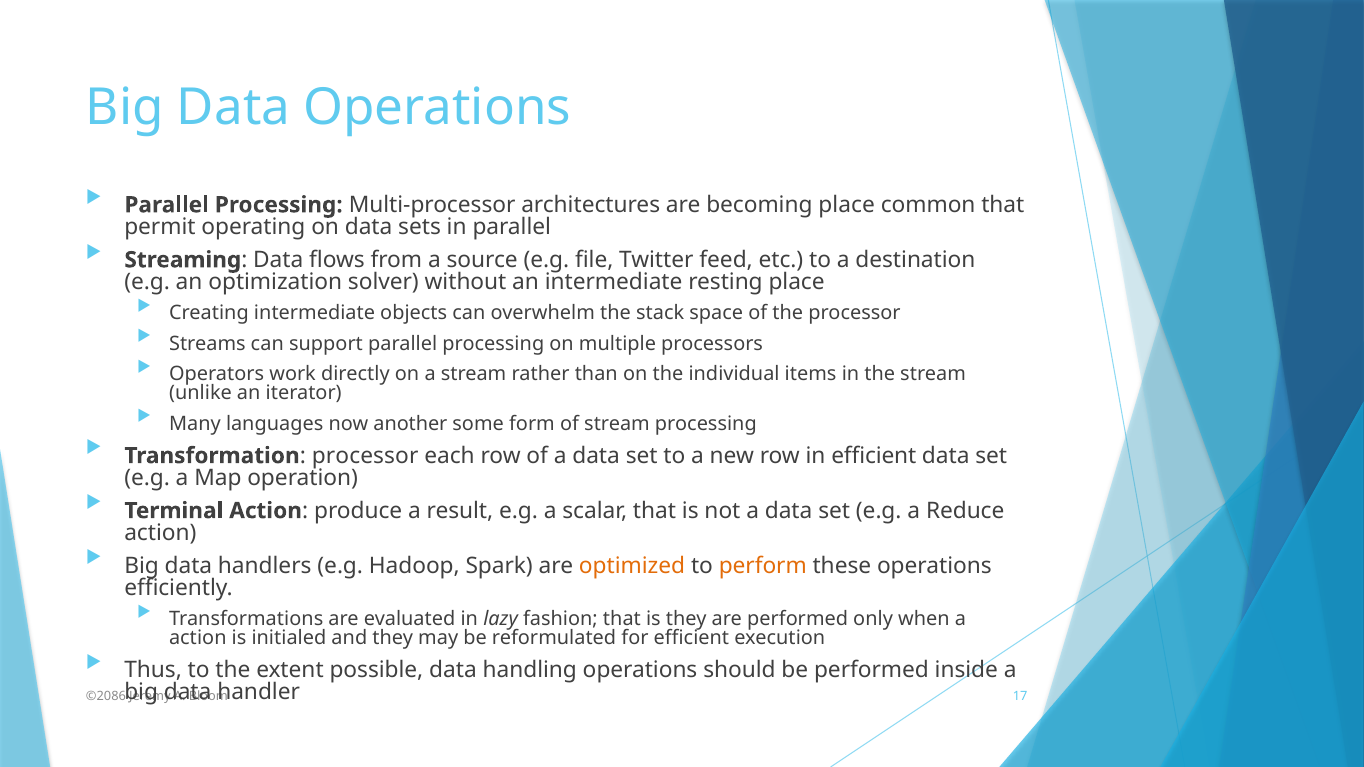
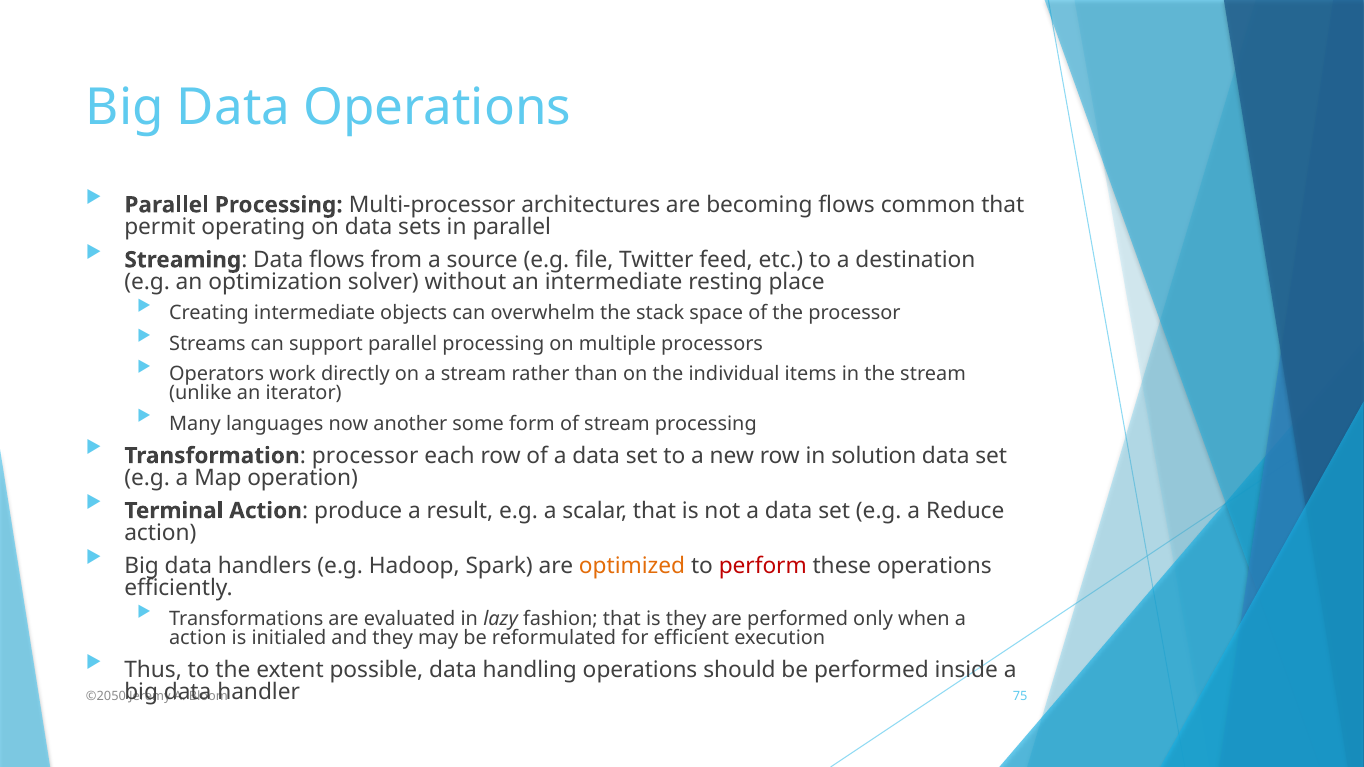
becoming place: place -> flows (847, 205)
in efficient: efficient -> solution (874, 456)
perform colour: orange -> red (763, 566)
©2086: ©2086 -> ©2050 (106, 696)
17: 17 -> 75 (1020, 696)
